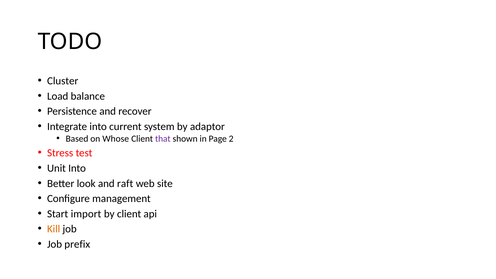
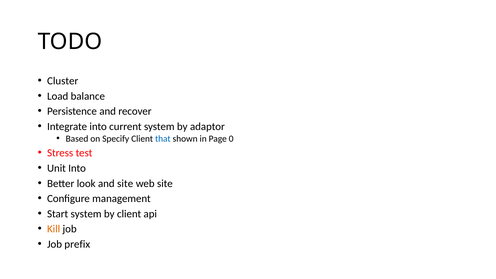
Whose: Whose -> Specify (116, 139)
that colour: purple -> blue (163, 139)
2: 2 -> 0 (231, 139)
and raft: raft -> site (125, 183)
Start import: import -> system (86, 214)
